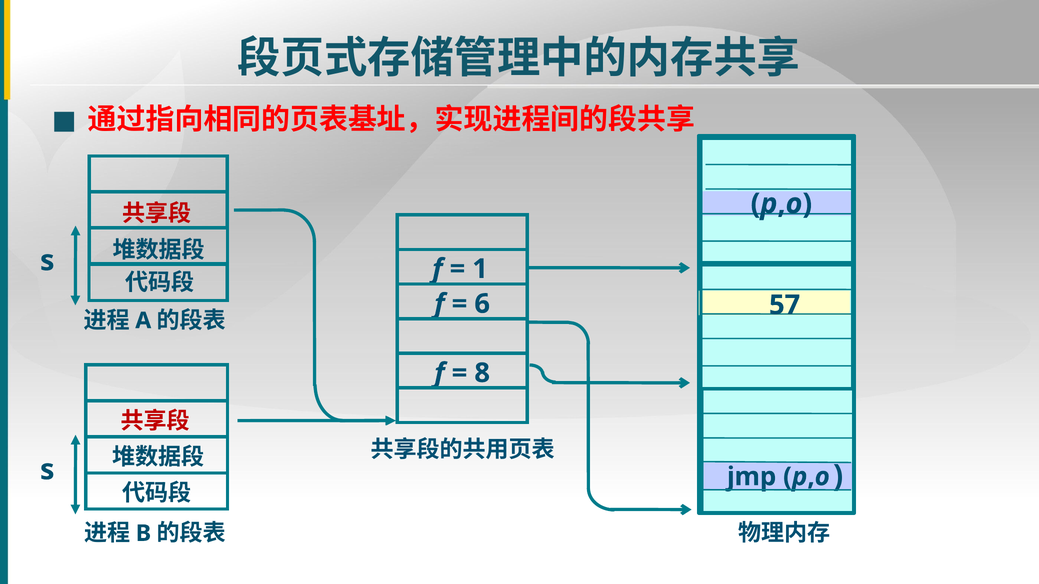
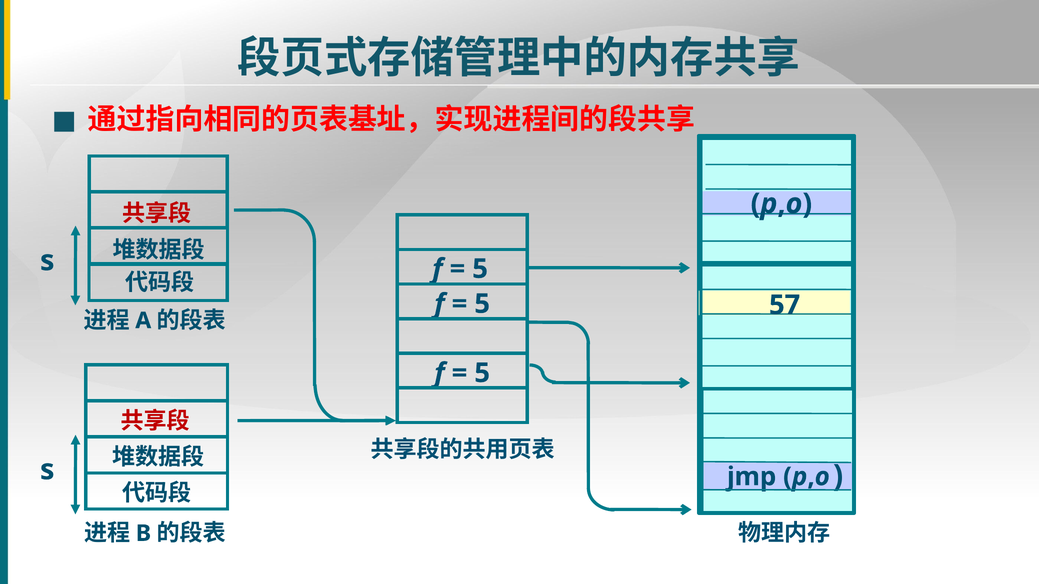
1: 1 -> 5 (480, 269)
6: 6 -> 5 (482, 304)
8: 8 -> 5 (482, 373)
